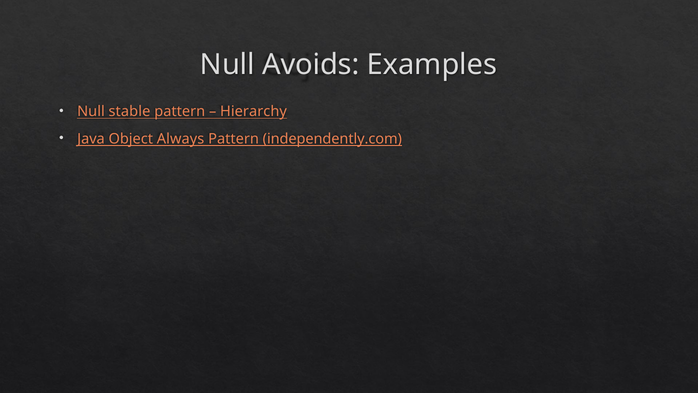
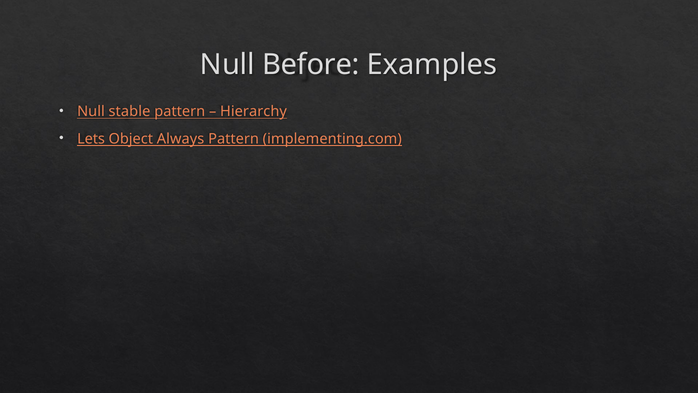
Avoids: Avoids -> Before (311, 65)
Java: Java -> Lets (91, 139)
independently.com: independently.com -> implementing.com (332, 139)
